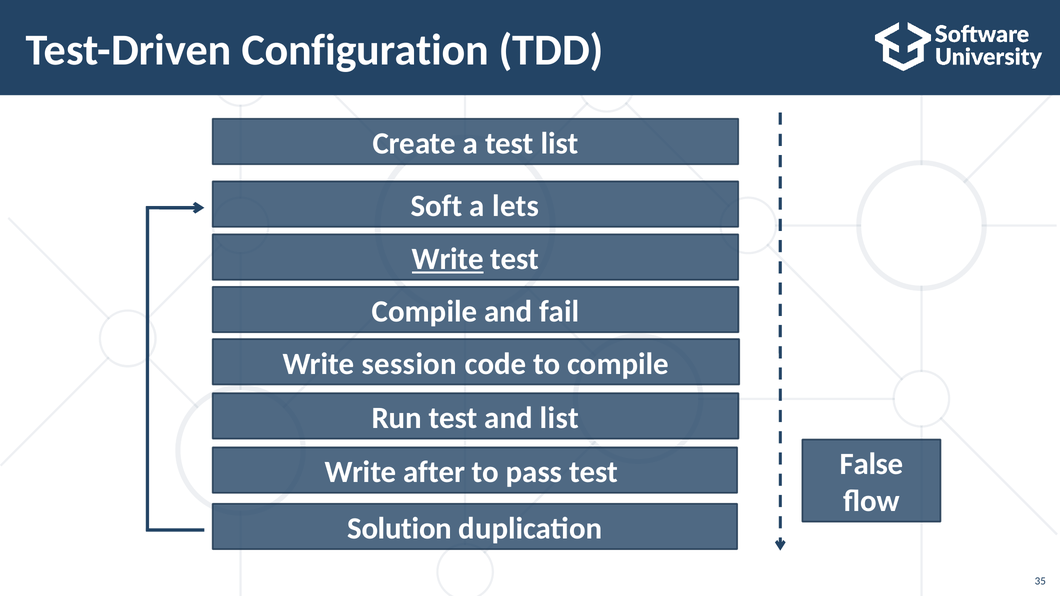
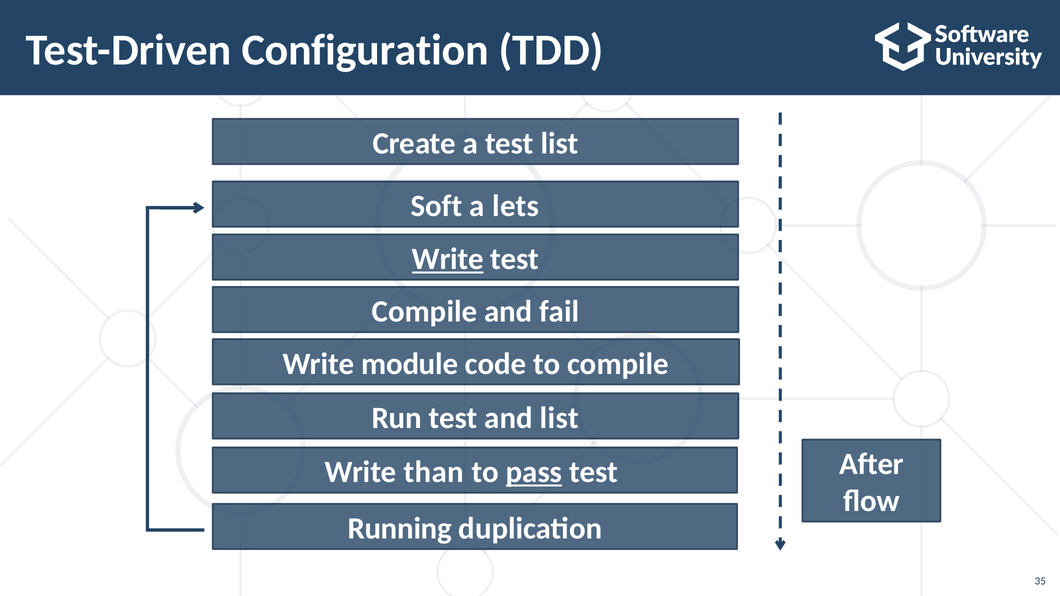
session: session -> module (410, 364)
False: False -> After (872, 464)
after: after -> than (434, 472)
pass underline: none -> present (534, 472)
Solution: Solution -> Running (400, 529)
